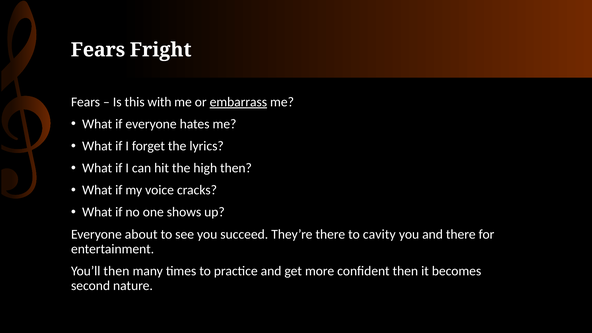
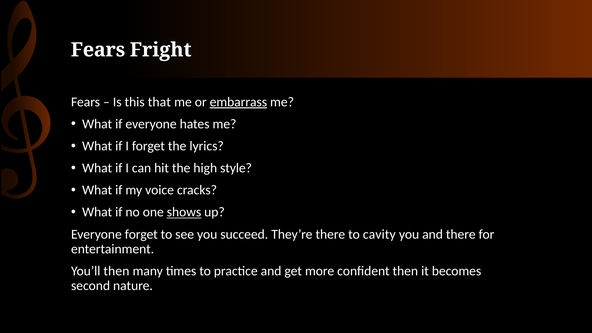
with: with -> that (159, 102)
high then: then -> style (236, 168)
shows underline: none -> present (184, 212)
Everyone about: about -> forget (141, 234)
